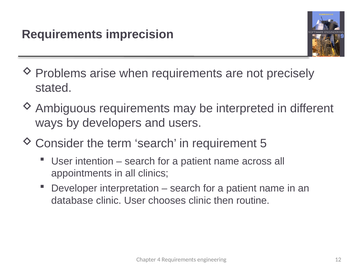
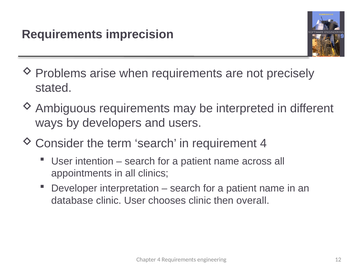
requirement 5: 5 -> 4 (263, 144)
routine: routine -> overall (253, 201)
